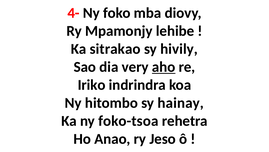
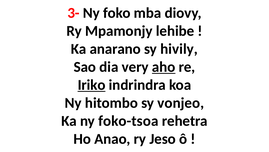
4-: 4- -> 3- (73, 13)
sitrakao: sitrakao -> anarano (115, 49)
Iriko underline: none -> present (92, 85)
hainay: hainay -> vonjeo (181, 102)
